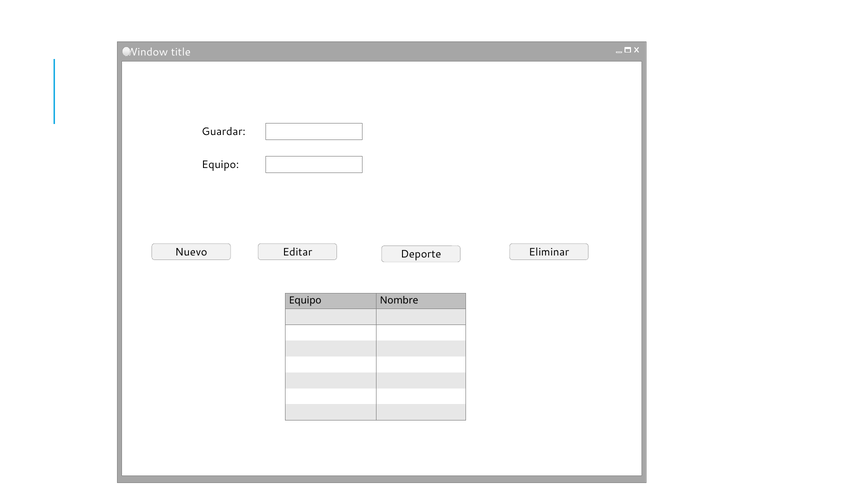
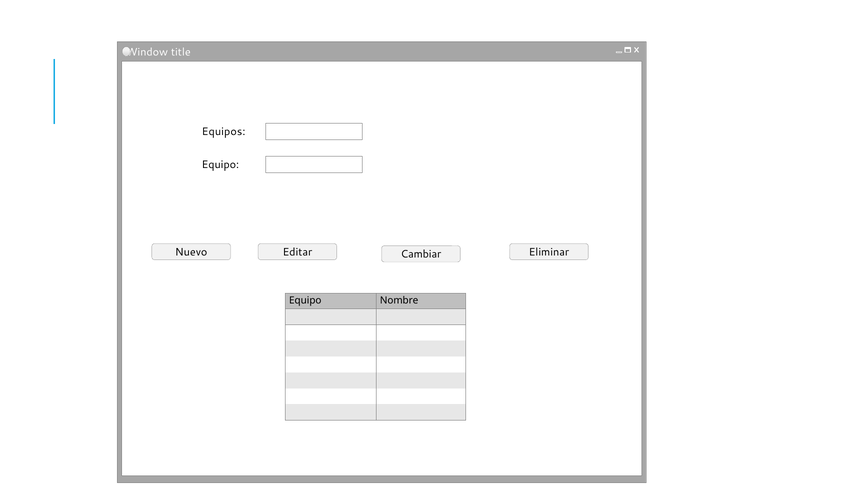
Guardar: Guardar -> Equipos (224, 132)
Deporte: Deporte -> Cambiar (421, 254)
